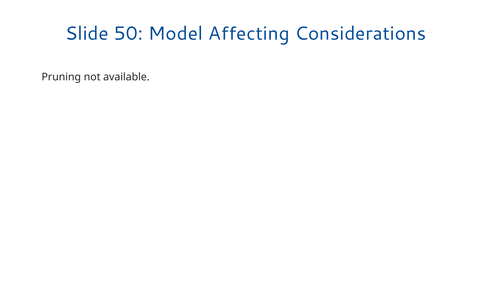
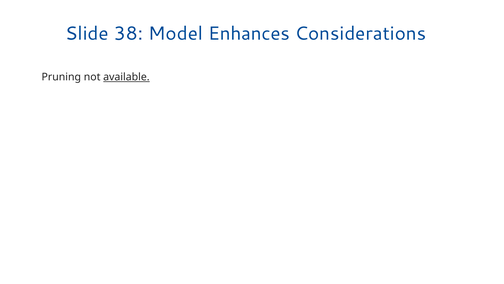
50: 50 -> 38 (129, 33)
Affecting: Affecting -> Enhances (249, 33)
available underline: none -> present (126, 77)
